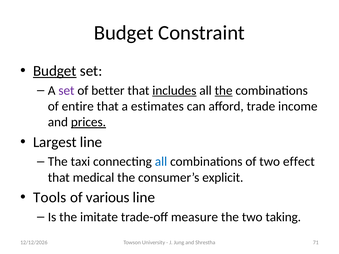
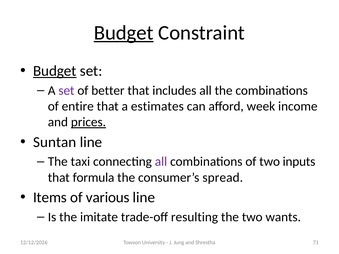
Budget underline: none -> present (124, 33)
includes underline: present -> none (174, 91)
the underline: present -> none (224, 91)
trade: trade -> week (261, 106)
Largest: Largest -> Suntan (55, 142)
all colour: blue -> purple (161, 162)
effect: effect -> inputs (299, 162)
medical: medical -> formula (94, 178)
explicit: explicit -> spread (223, 178)
Tools: Tools -> Items (50, 198)
measure: measure -> resulting (195, 217)
taking: taking -> wants (283, 217)
